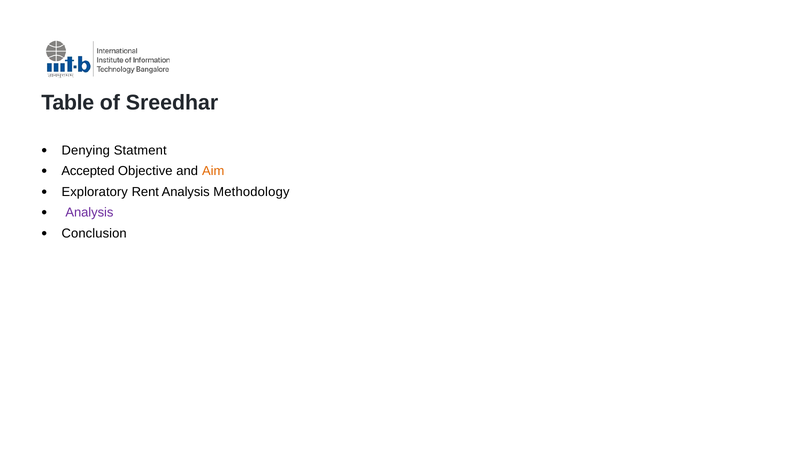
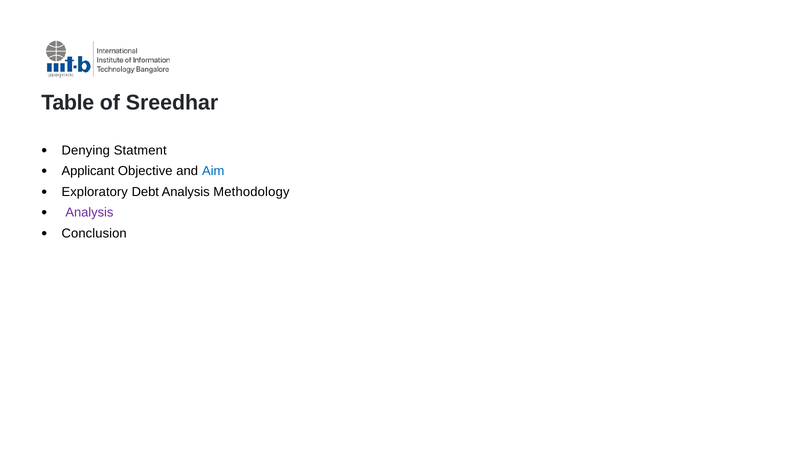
Accepted: Accepted -> Applicant (88, 171)
Aim colour: orange -> blue (213, 171)
Rent: Rent -> Debt (145, 192)
